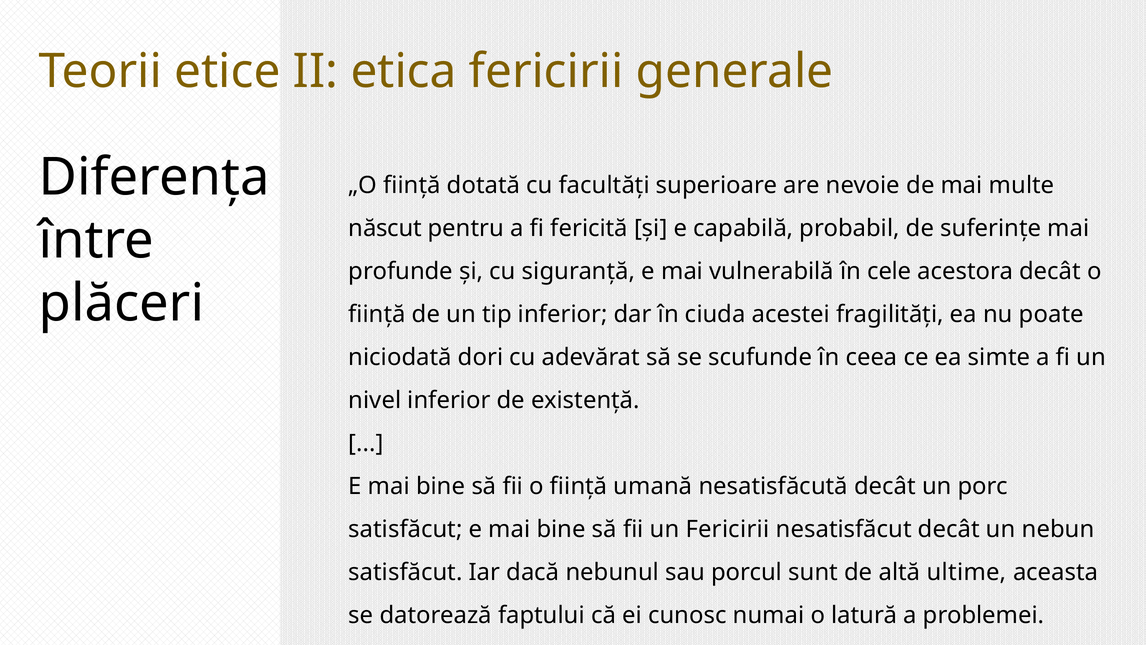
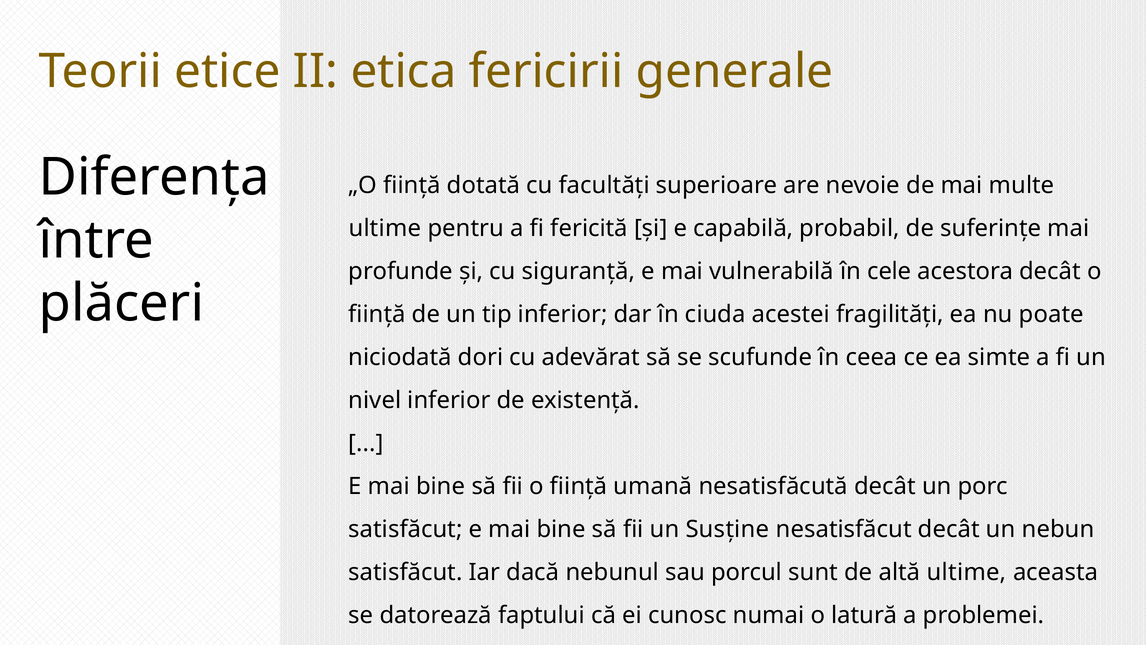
născut: născut -> ultime (385, 228)
un Fericirii: Fericirii -> Susține (727, 529)
